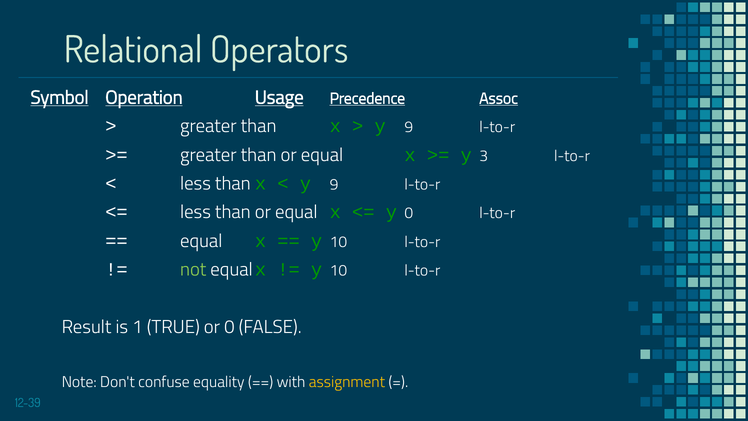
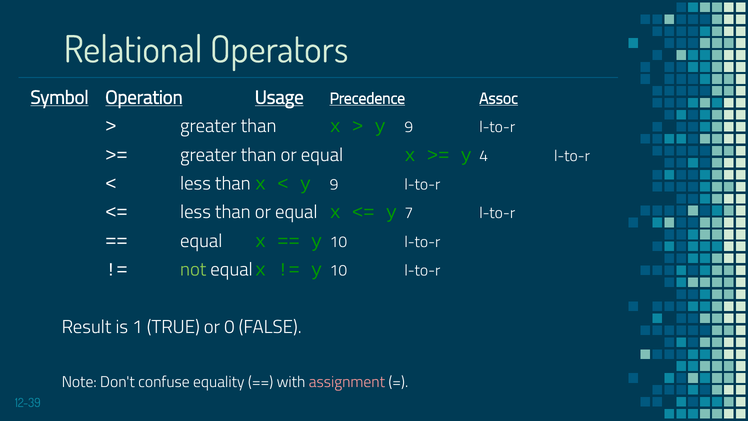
3: 3 -> 4 (484, 156)
y 0: 0 -> 7 (409, 213)
assignment colour: yellow -> pink (347, 382)
